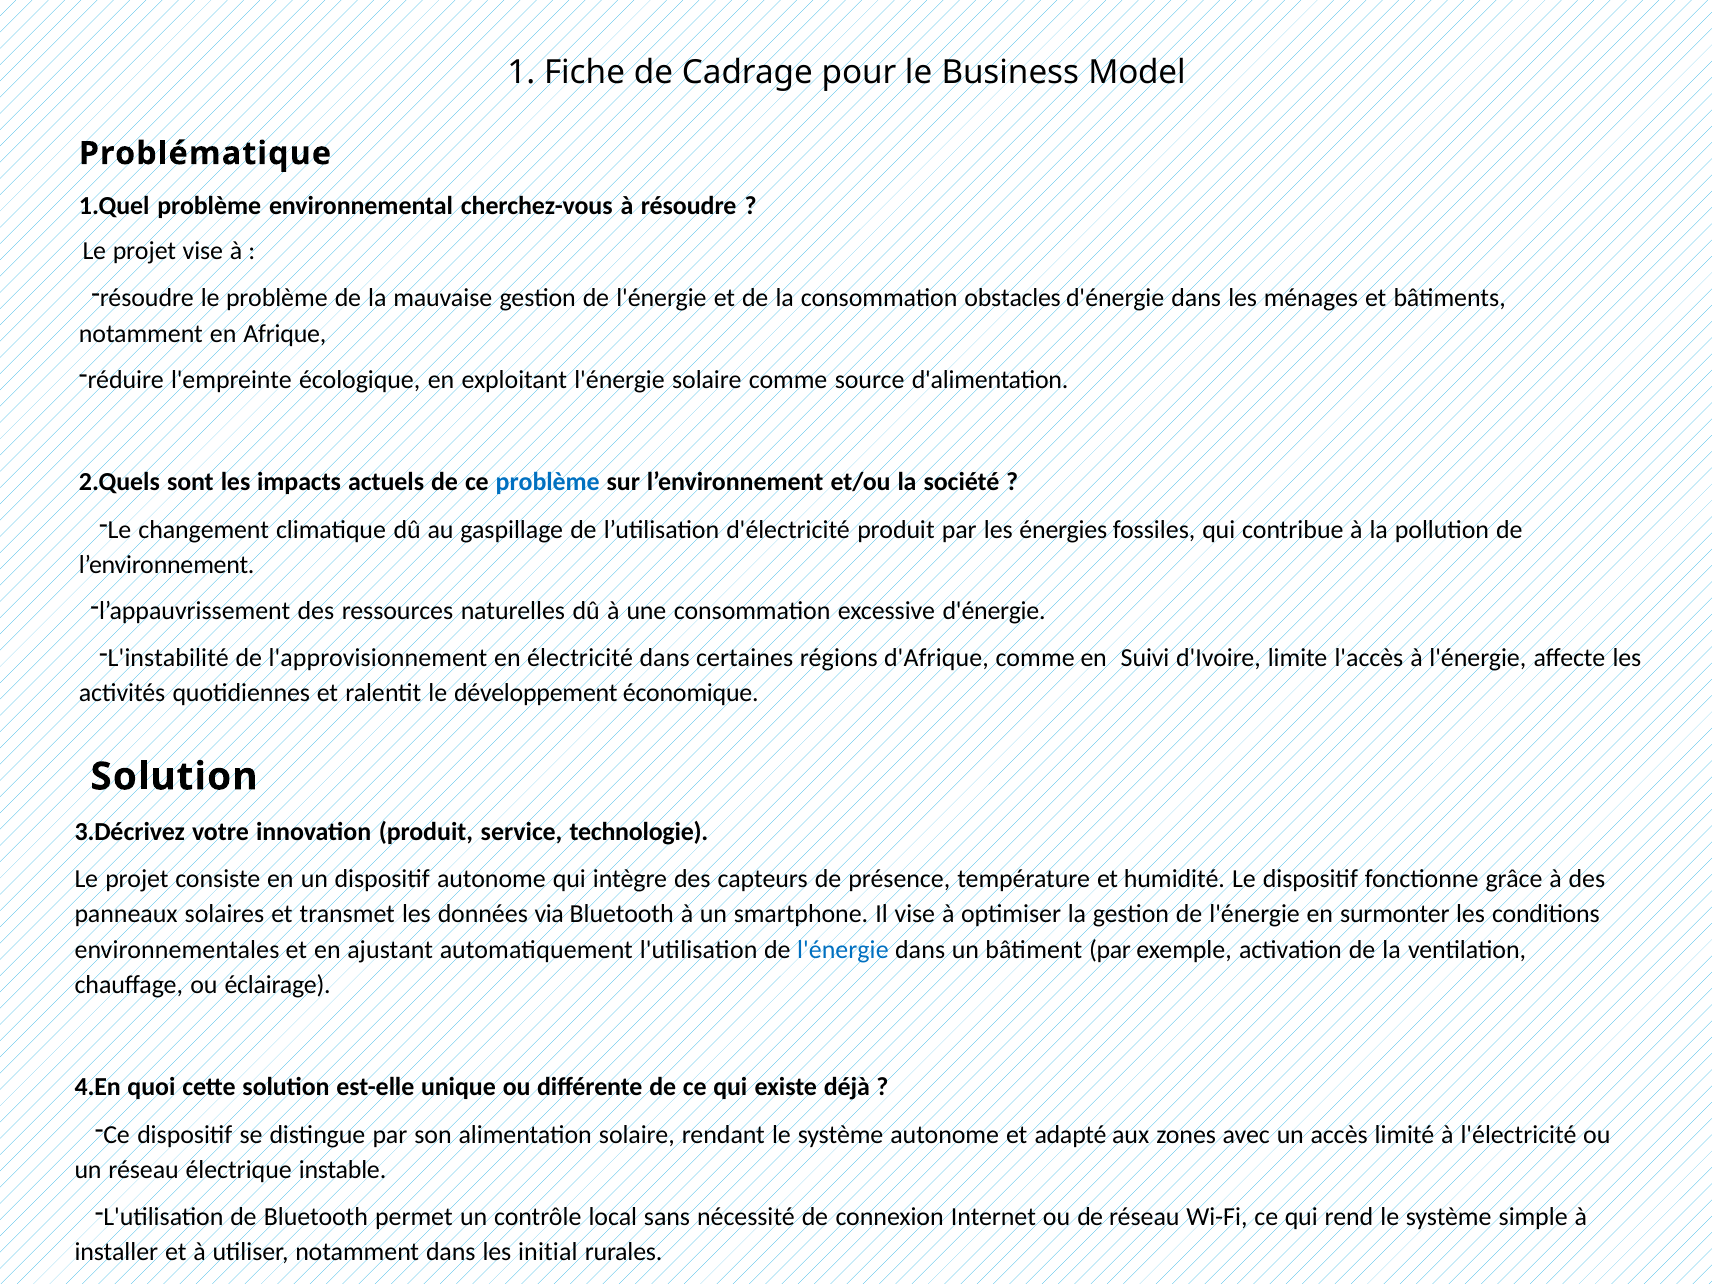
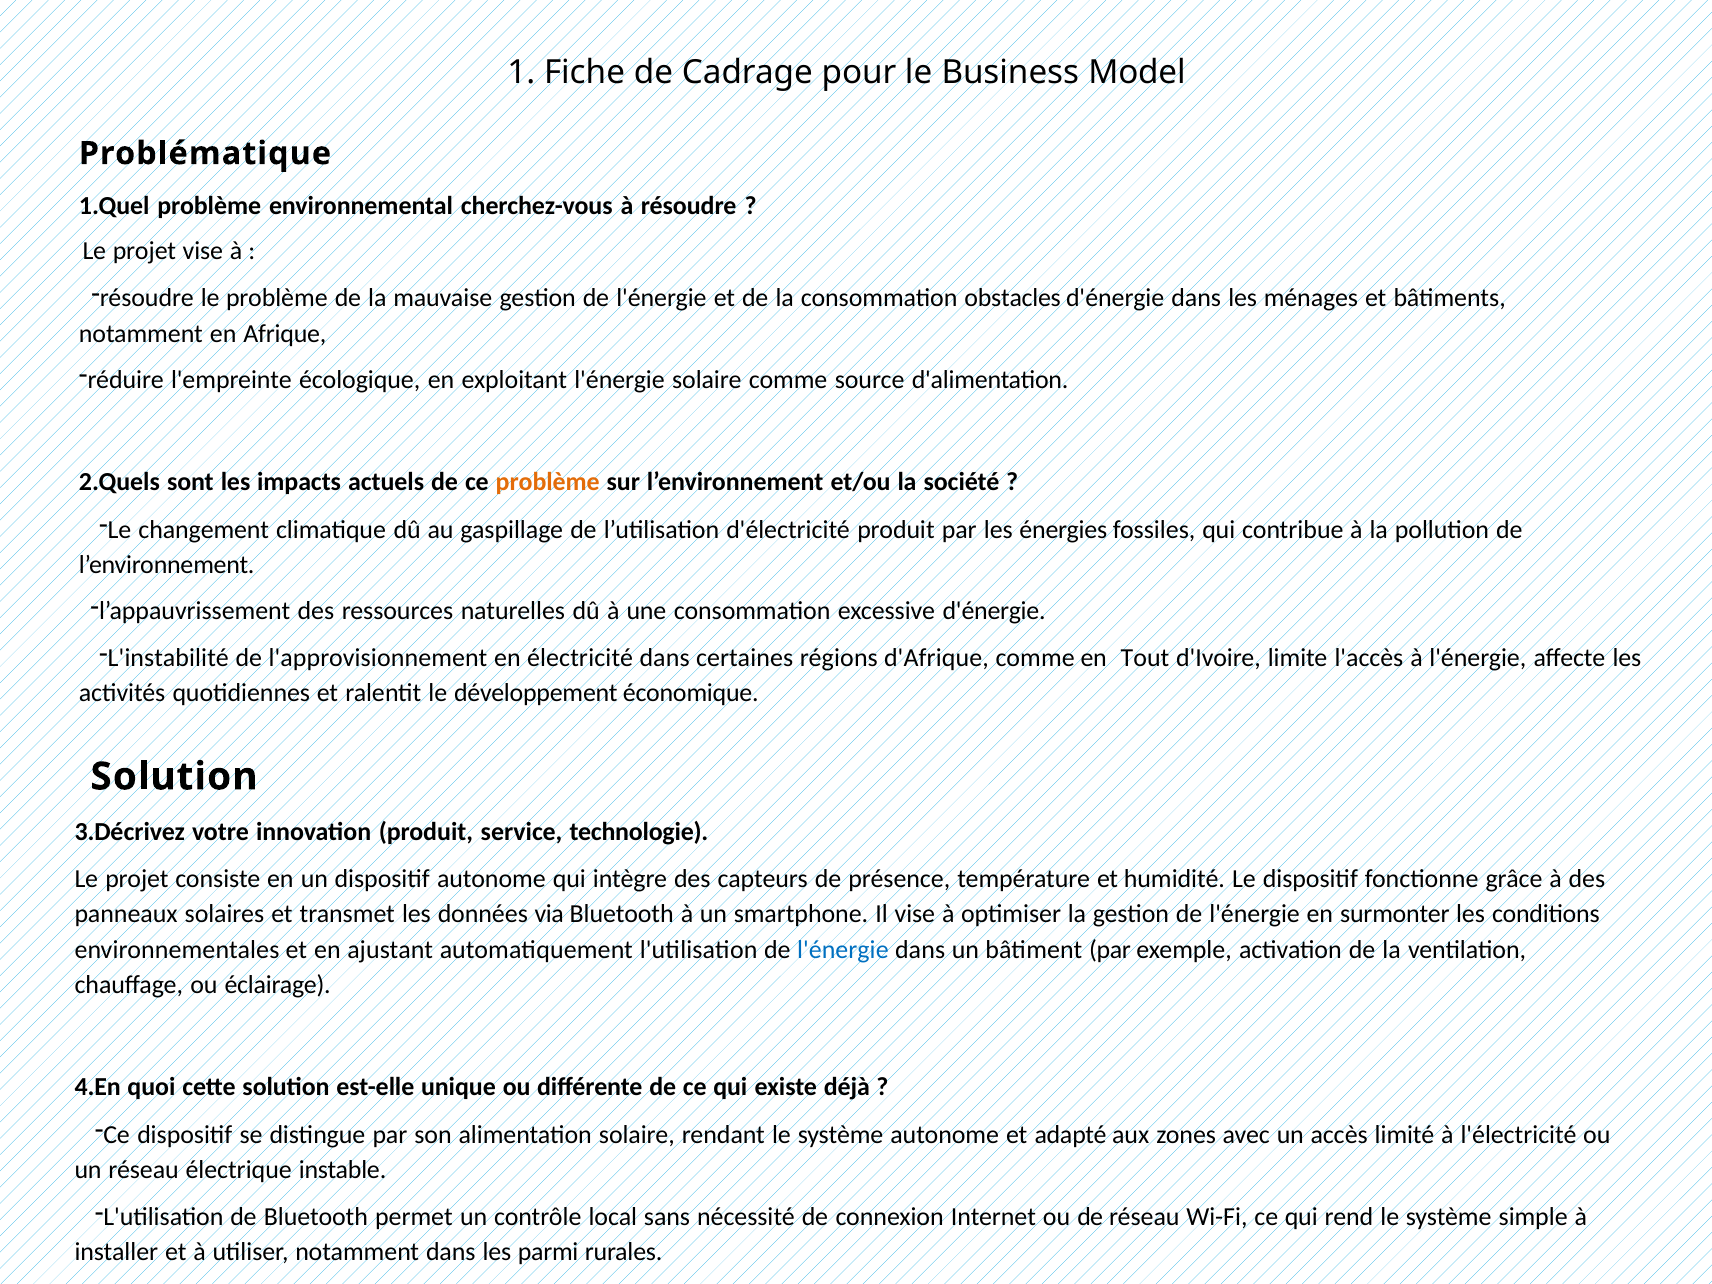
problème colour: blue -> orange (548, 482)
Suivi: Suivi -> Tout (1145, 658)
initial: initial -> parmi (548, 1252)
